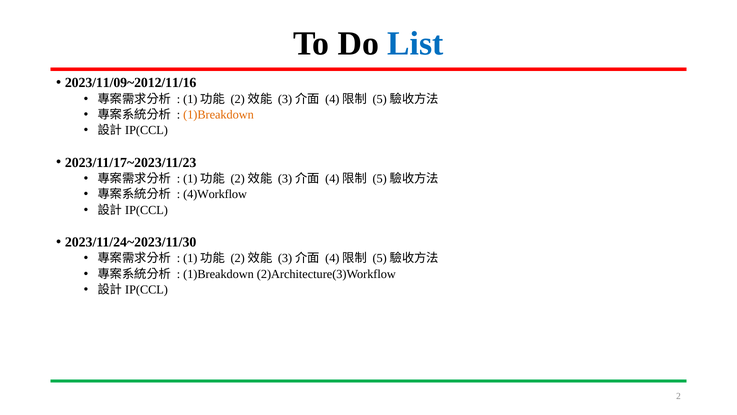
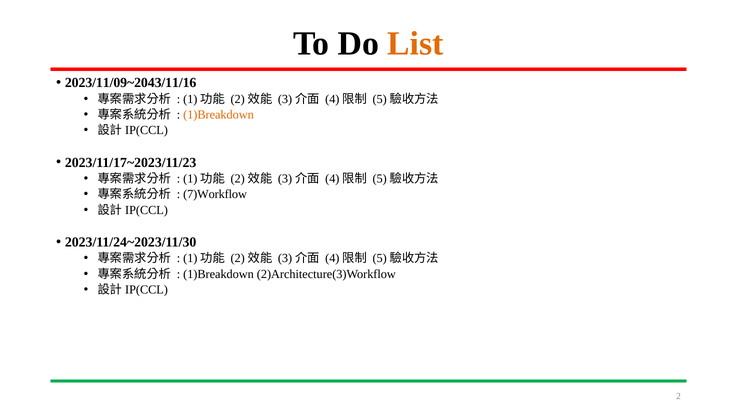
List colour: blue -> orange (416, 44)
2023/11/09~2012/11/16: 2023/11/09~2012/11/16 -> 2023/11/09~2043/11/16 (131, 83)
4)Workflow: 4)Workflow -> 7)Workflow (215, 194)
